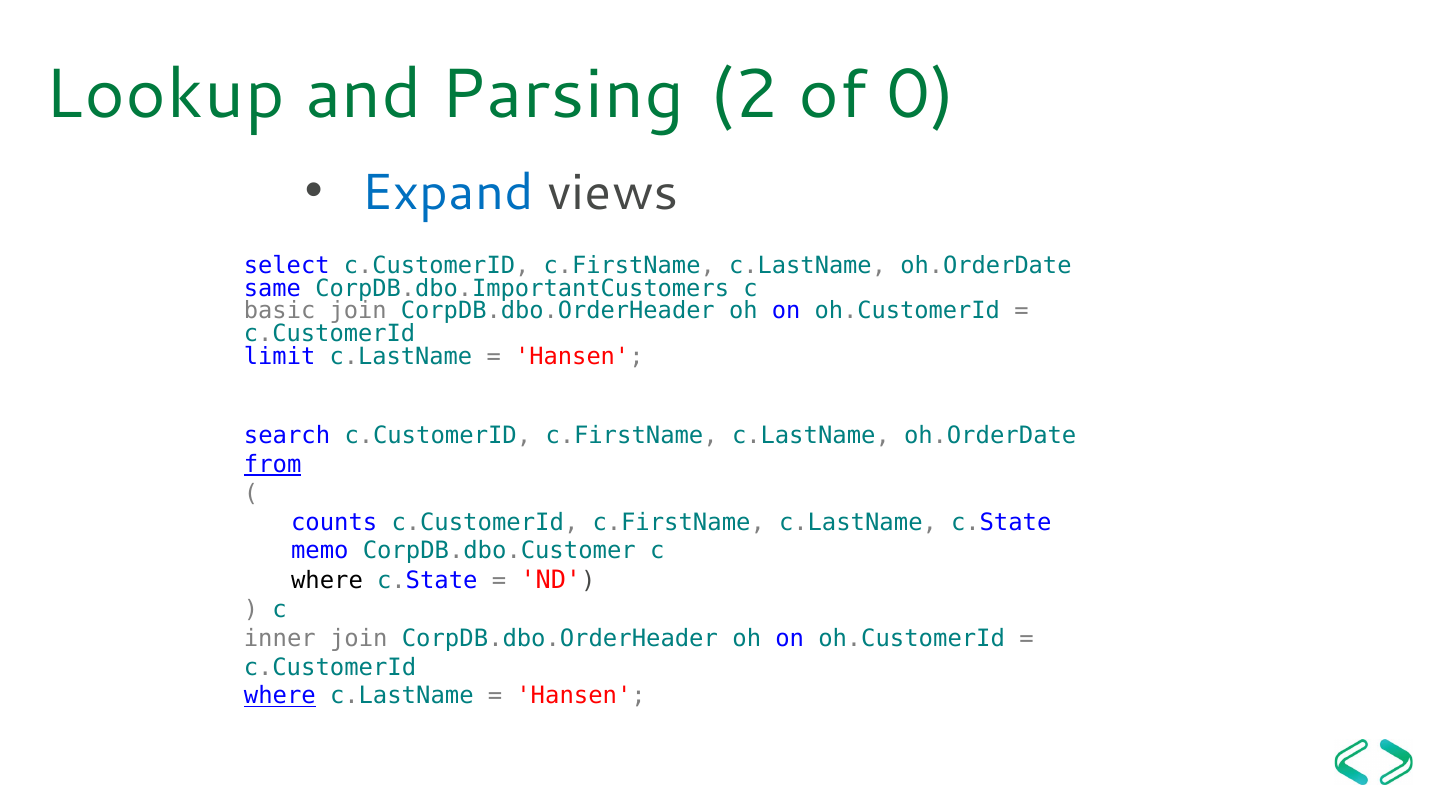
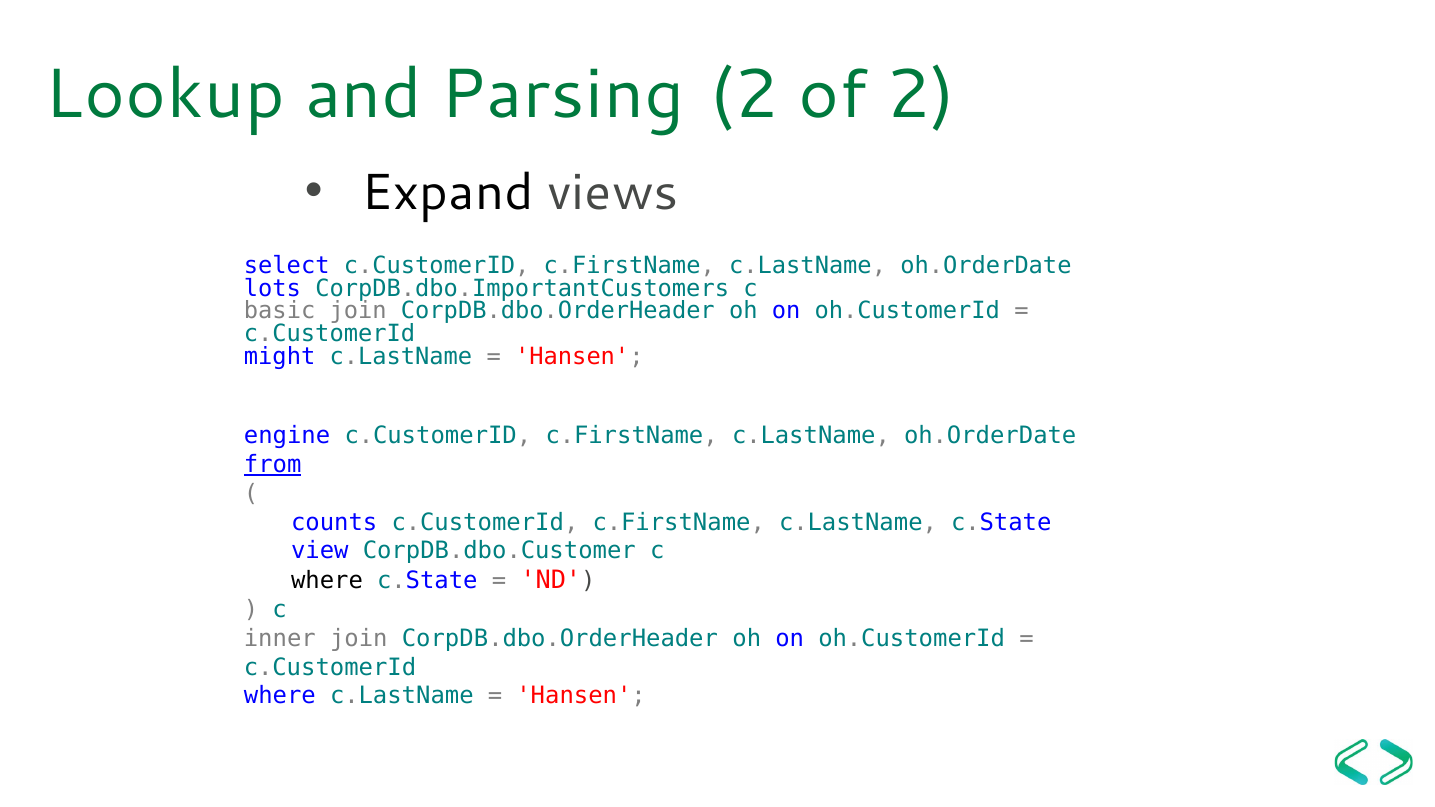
of 0: 0 -> 2 (921, 95)
Expand colour: blue -> black (448, 193)
same: same -> lots (272, 288)
limit: limit -> might (280, 357)
search: search -> engine (287, 436)
memo: memo -> view (320, 551)
where underline: present -> none (280, 696)
